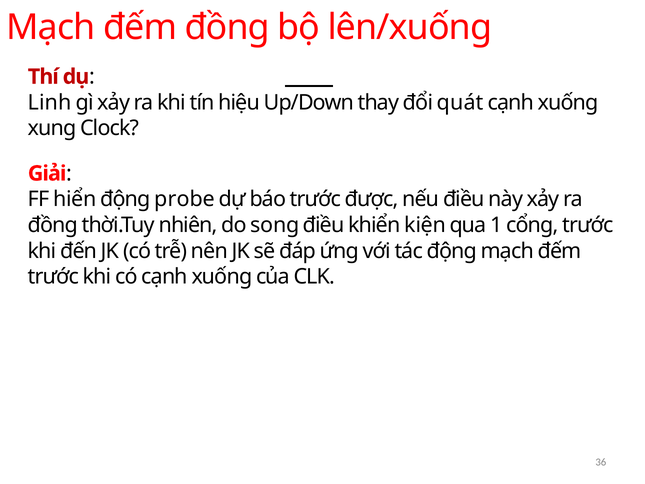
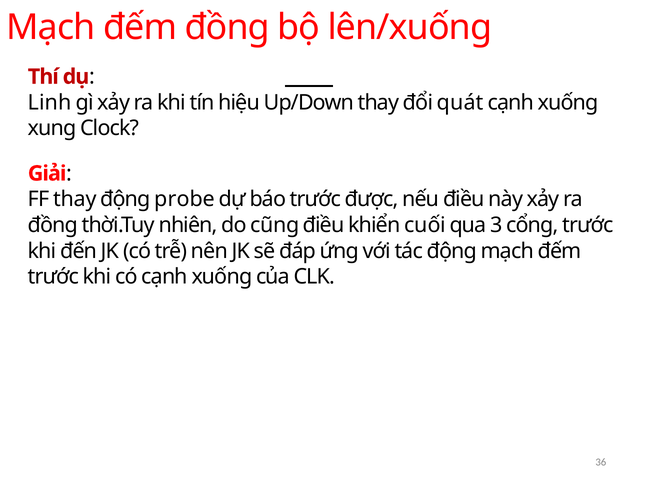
FF hiển: hiển -> thay (75, 199)
song: song -> cũng (275, 225)
kiện: kiện -> cuối (425, 225)
1: 1 -> 3 (496, 225)
